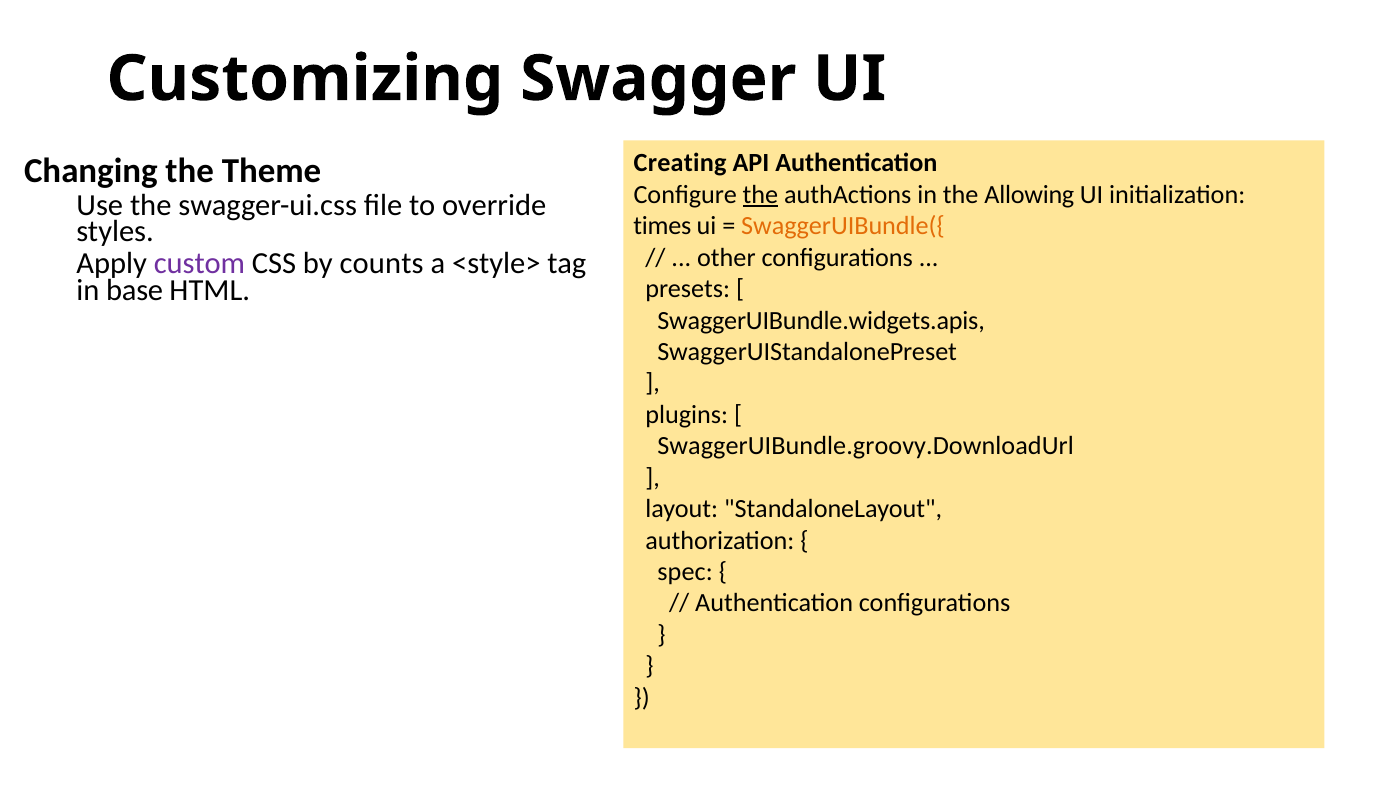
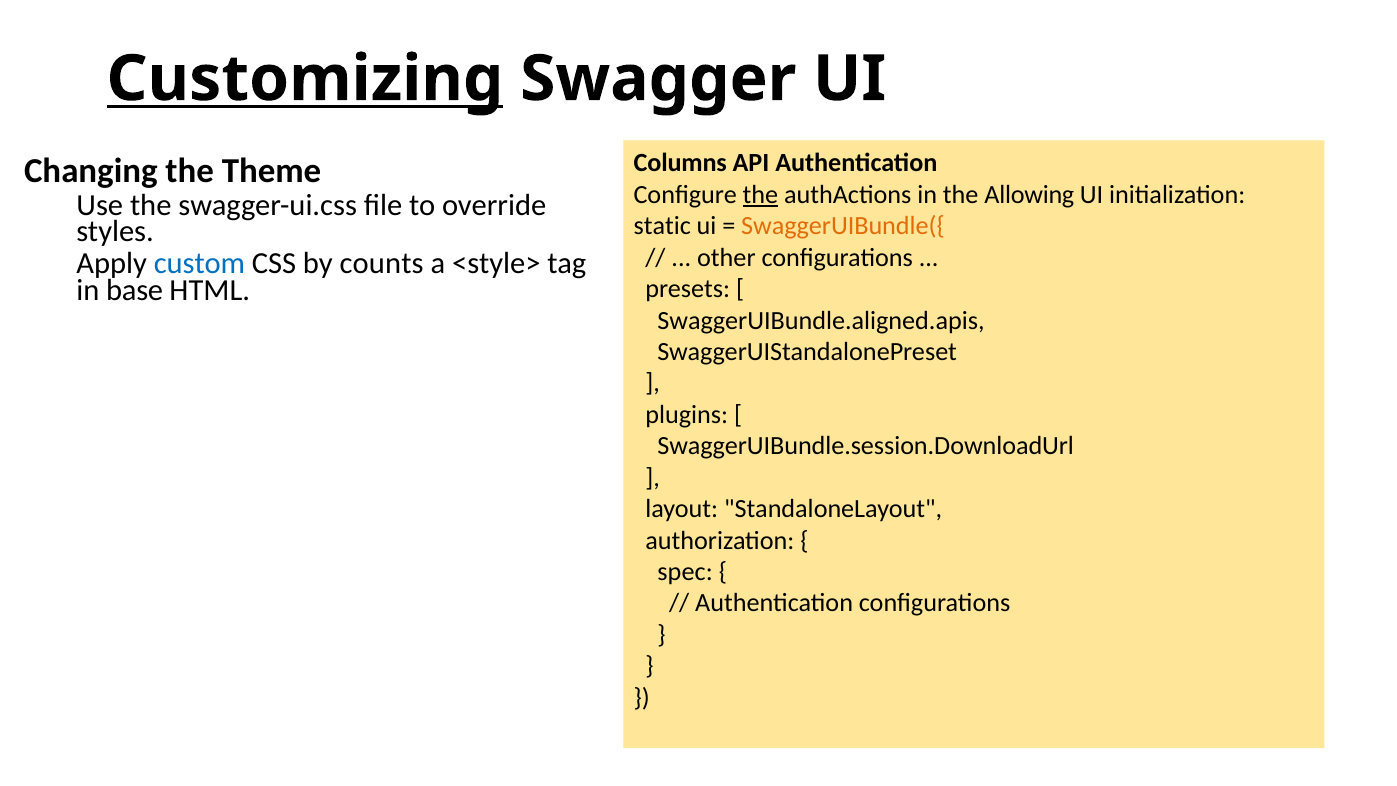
Customizing underline: none -> present (305, 79)
Creating: Creating -> Columns (680, 163)
times: times -> static (662, 226)
custom colour: purple -> blue (199, 264)
SwaggerUIBundle.widgets.apis: SwaggerUIBundle.widgets.apis -> SwaggerUIBundle.aligned.apis (821, 320)
SwaggerUIBundle.groovy.DownloadUrl: SwaggerUIBundle.groovy.DownloadUrl -> SwaggerUIBundle.session.DownloadUrl (866, 446)
